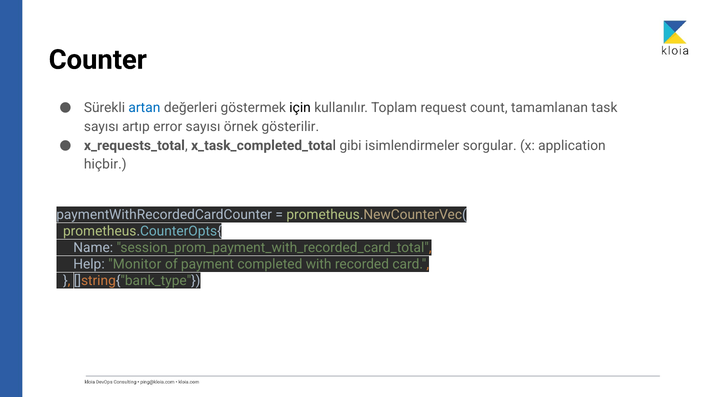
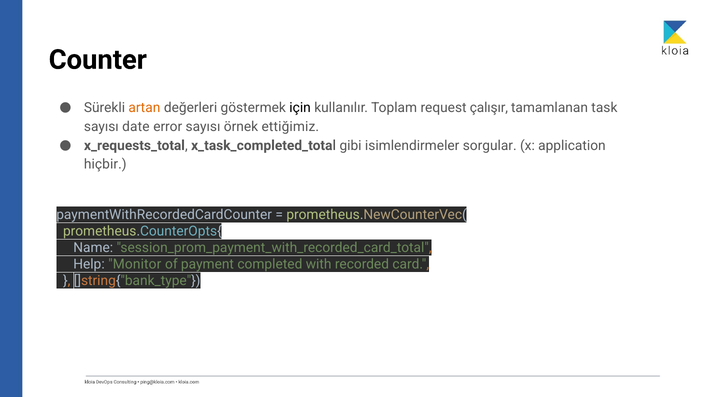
artan colour: blue -> orange (144, 108)
count: count -> çalışır (489, 108)
artıp: artıp -> date (136, 126)
gösterilir: gösterilir -> ettiğimiz (290, 126)
